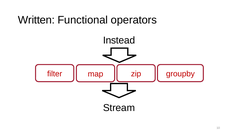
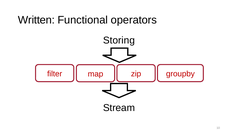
Instead: Instead -> Storing (119, 40)
